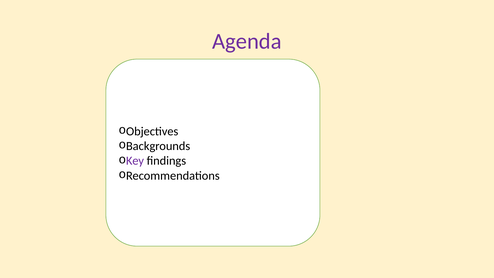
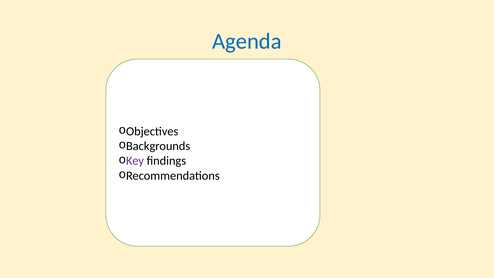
Agenda colour: purple -> blue (247, 41)
